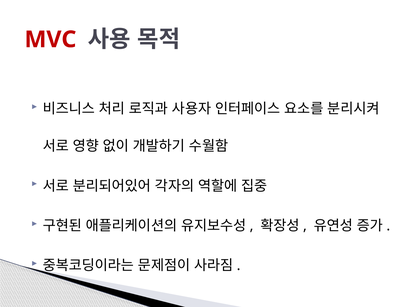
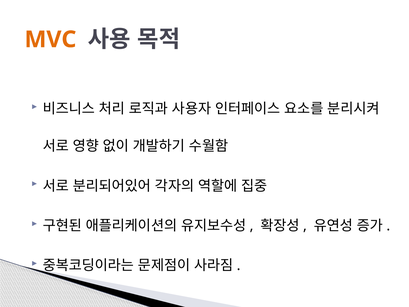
MVC colour: red -> orange (50, 39)
